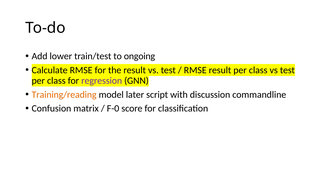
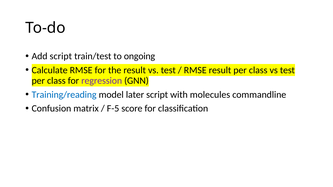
Add lower: lower -> script (61, 56)
Training/reading colour: orange -> blue (64, 95)
discussion: discussion -> molecules (210, 95)
F-0: F-0 -> F-5 (113, 109)
